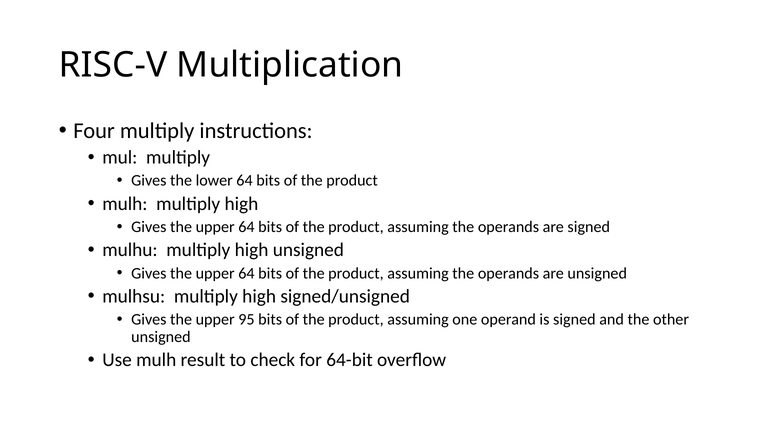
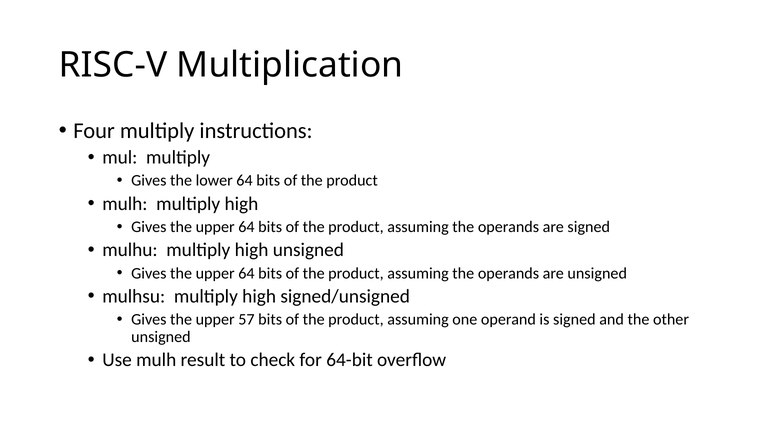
95: 95 -> 57 (246, 319)
